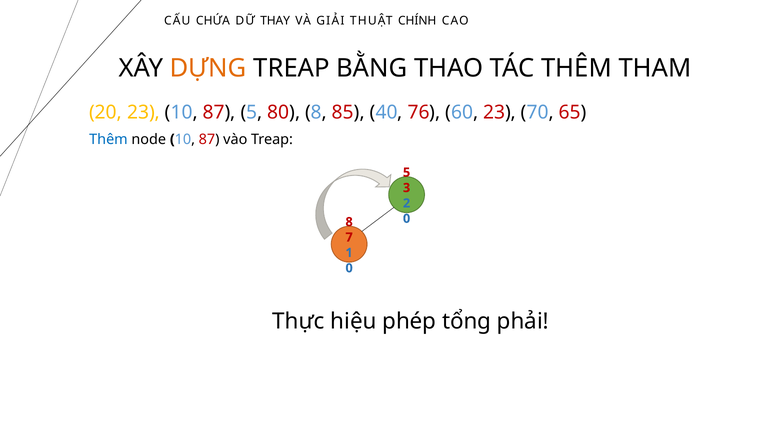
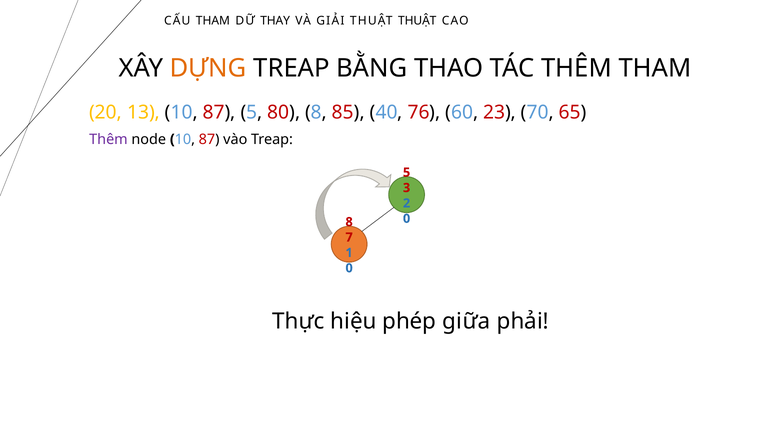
CẤU CHỨA: CHỨA -> THAM (213, 21)
THUẬT CHÍNH: CHÍNH -> THUẬT (417, 21)
20 23: 23 -> 13 (144, 112)
Thêm colour: blue -> purple (108, 139)
tổng: tổng -> giữa (466, 321)
